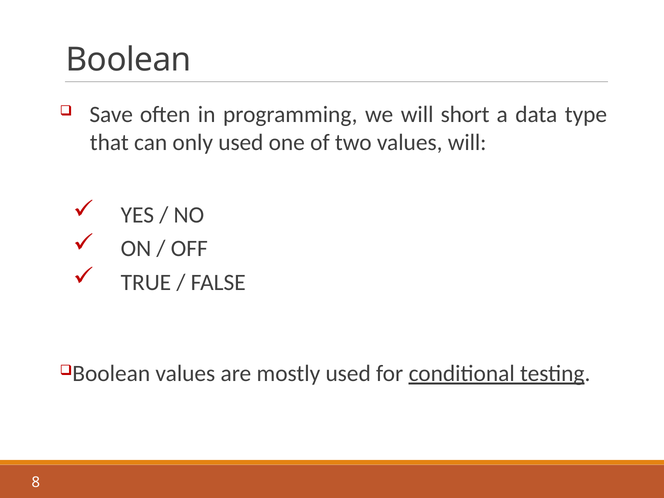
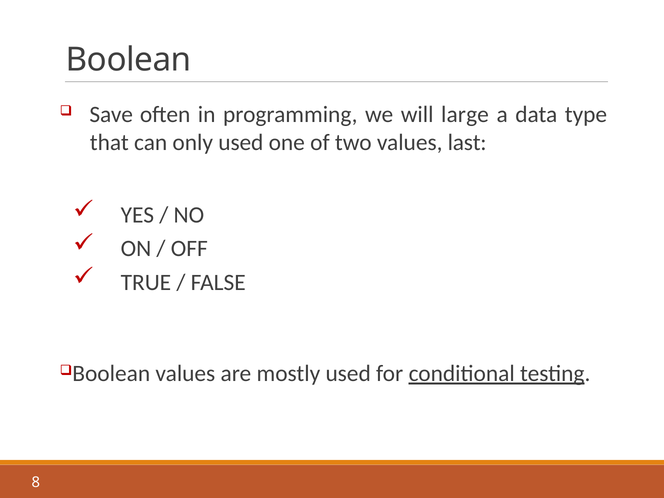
short: short -> large (465, 114)
values will: will -> last (467, 142)
